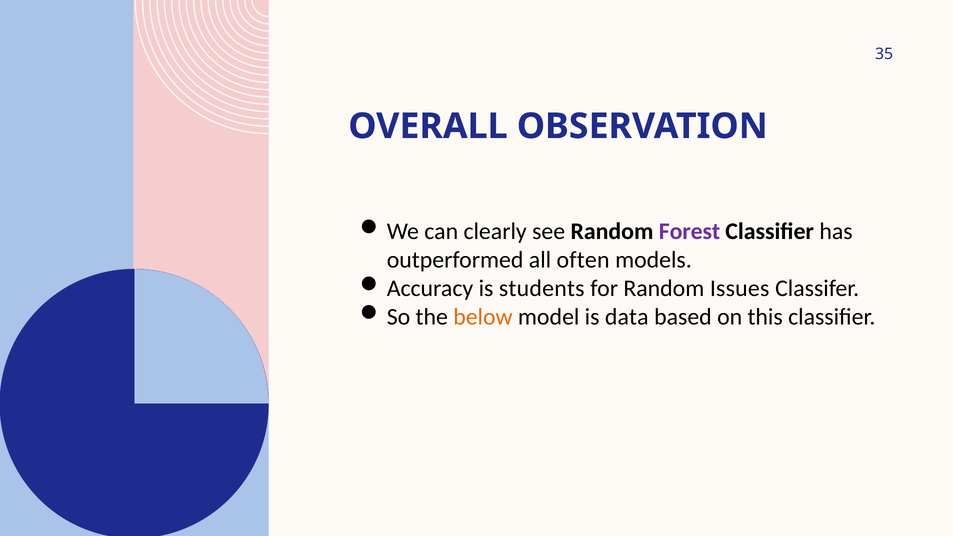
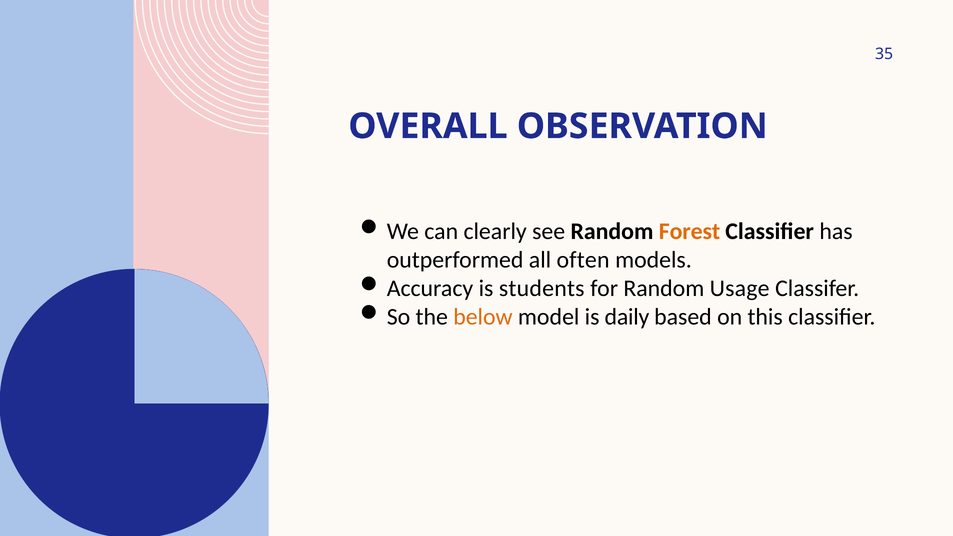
Forest colour: purple -> orange (690, 231)
Issues: Issues -> Usage (740, 288)
data: data -> daily (627, 317)
